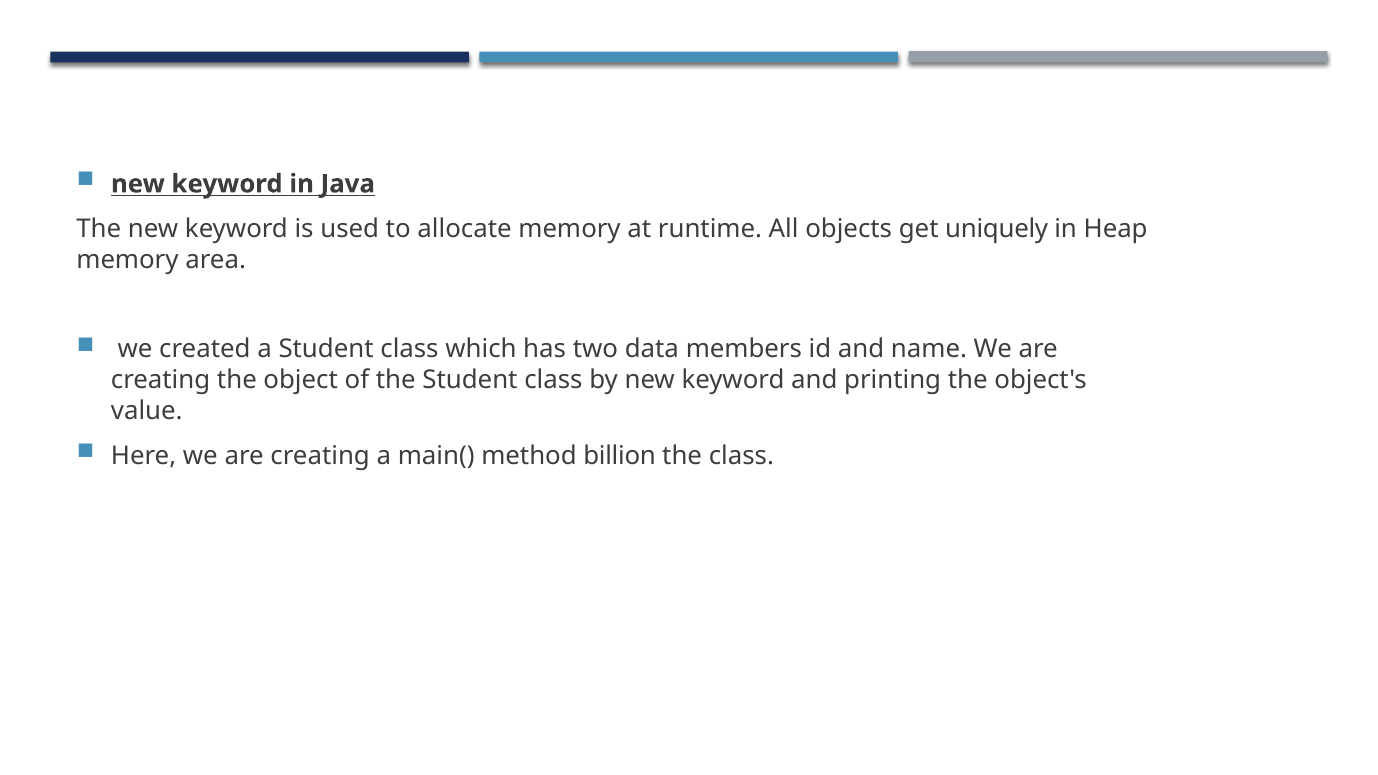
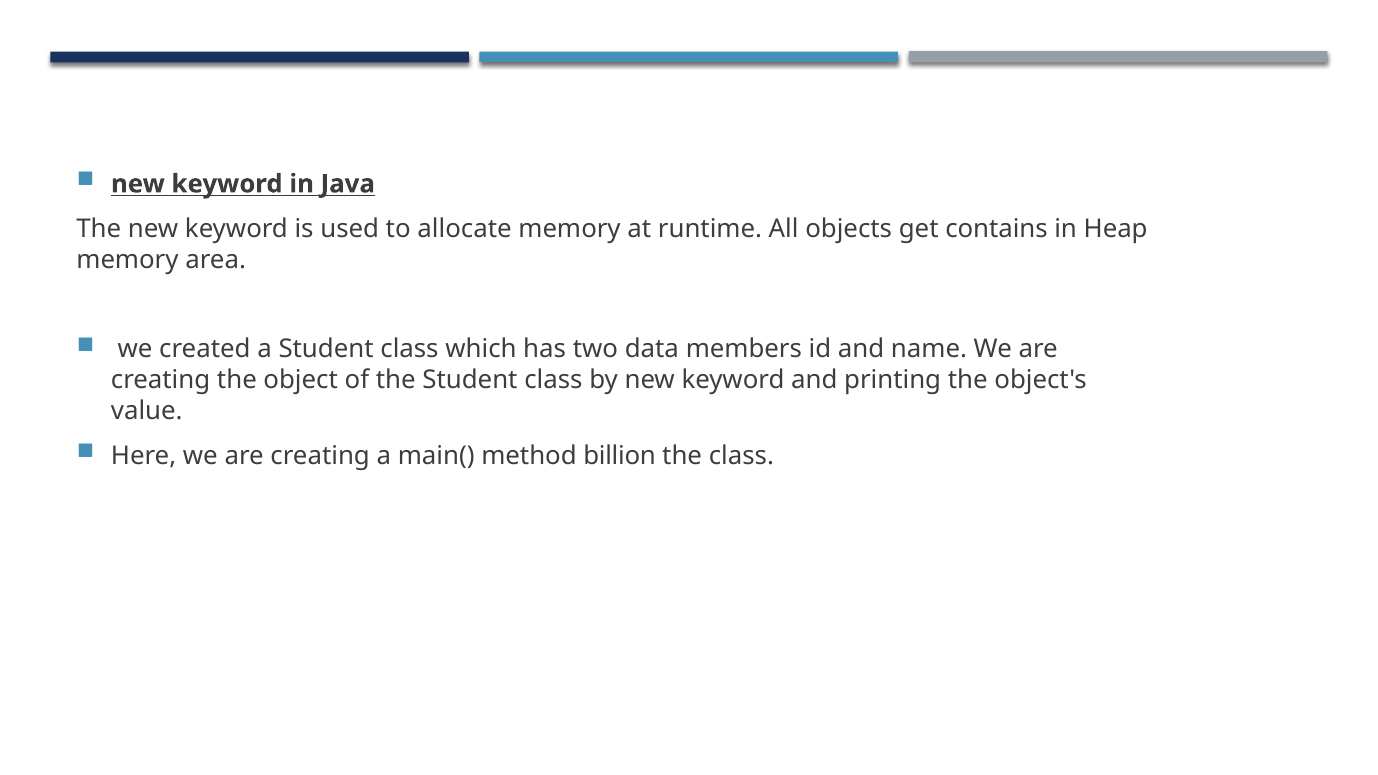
uniquely: uniquely -> contains (997, 229)
